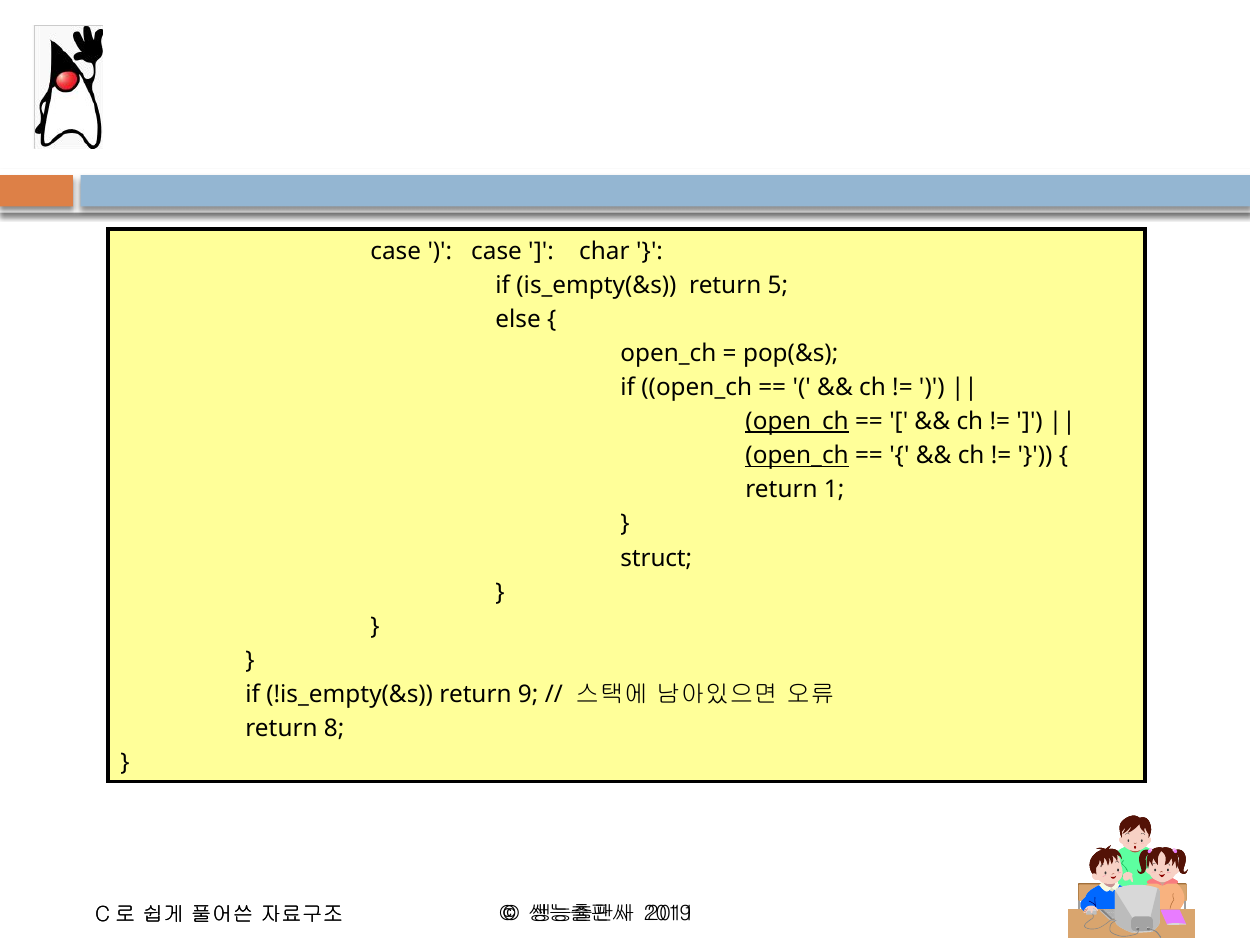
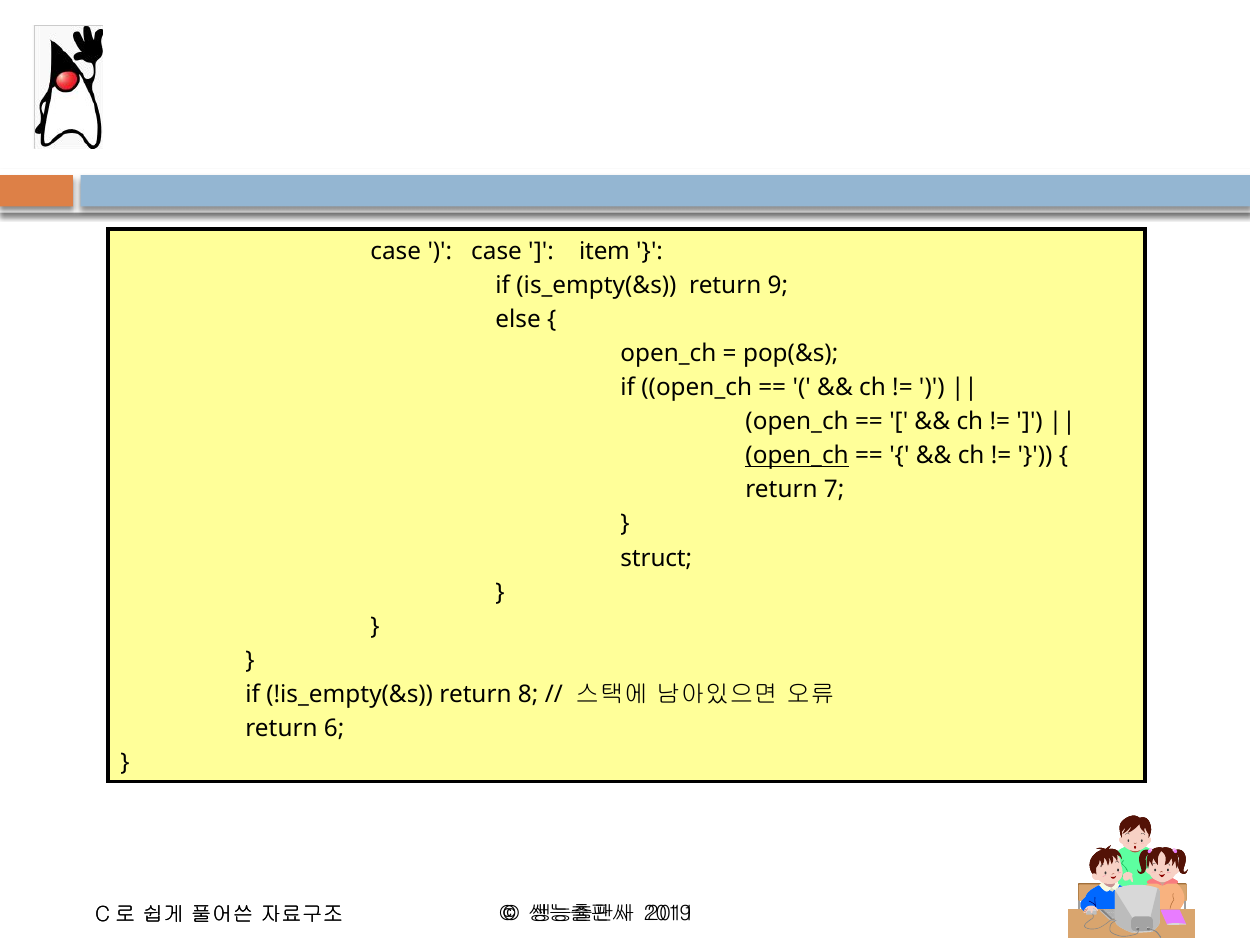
char: char -> item (605, 251)
5: 5 -> 9 (778, 285)
open_ch underline: present -> none (797, 422)
1: 1 -> 7 (834, 490)
9: 9 -> 8 (528, 694)
8: 8 -> 6 (334, 728)
